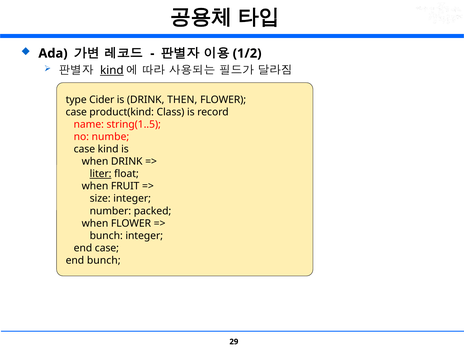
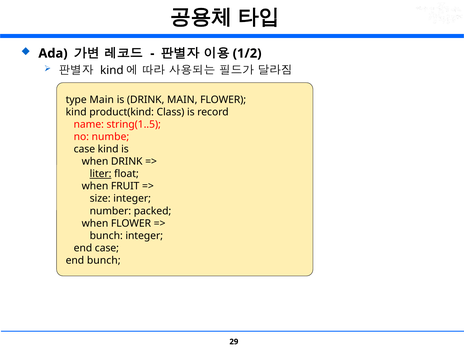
kind underline: present -> none (112, 70)
type Cider: Cider -> Main (102, 100)
DRINK THEN: THEN -> MAIN (182, 100)
case: case -> kind (76, 112)
